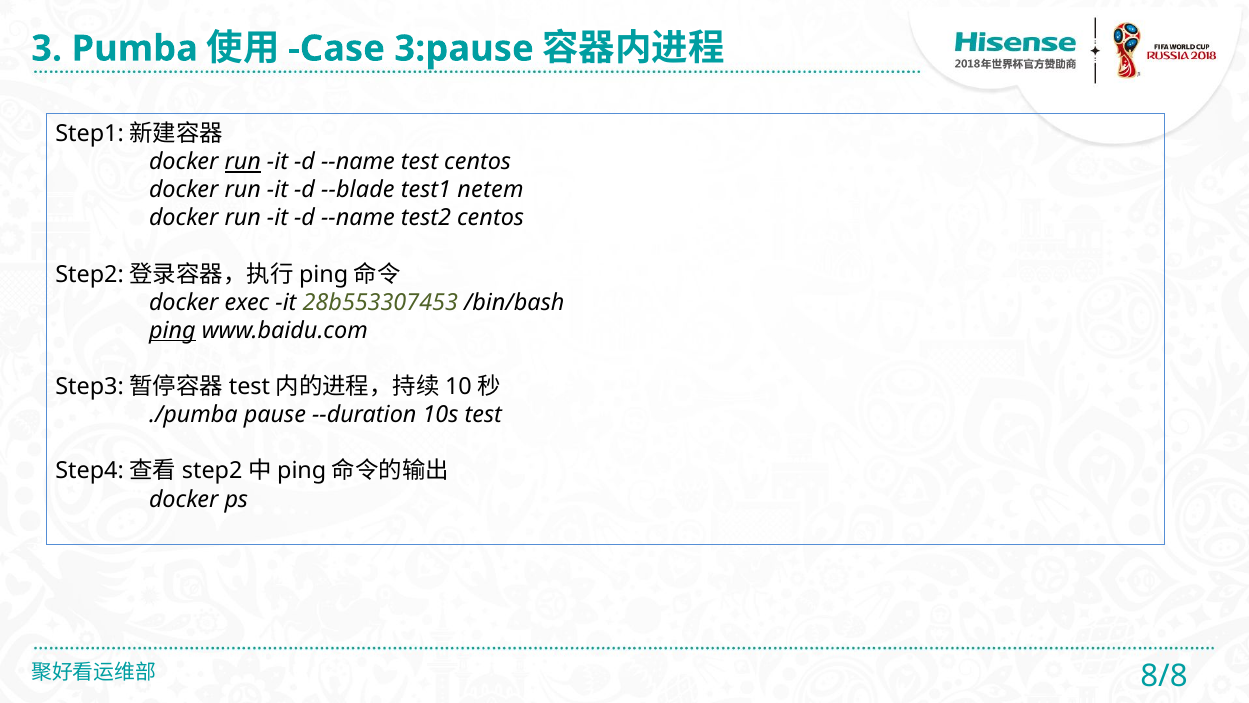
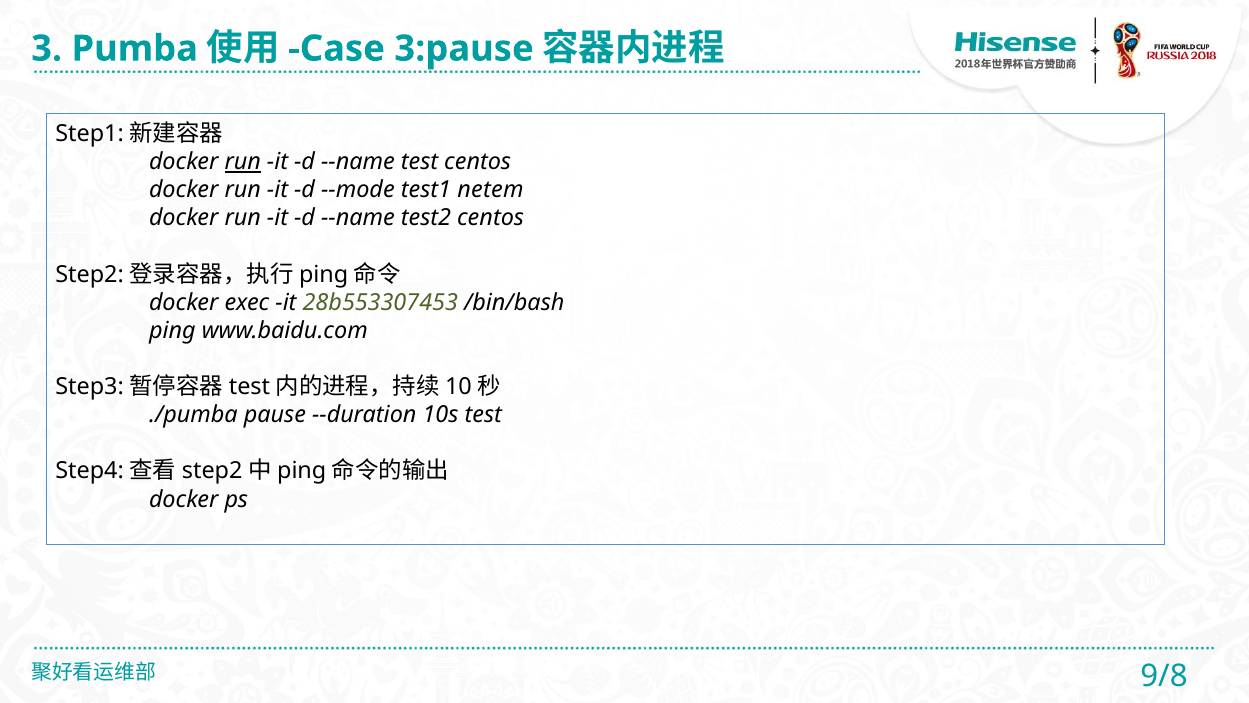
--blade: --blade -> --mode (358, 190)
ping underline: present -> none (172, 330)
8/8: 8/8 -> 9/8 (1164, 676)
